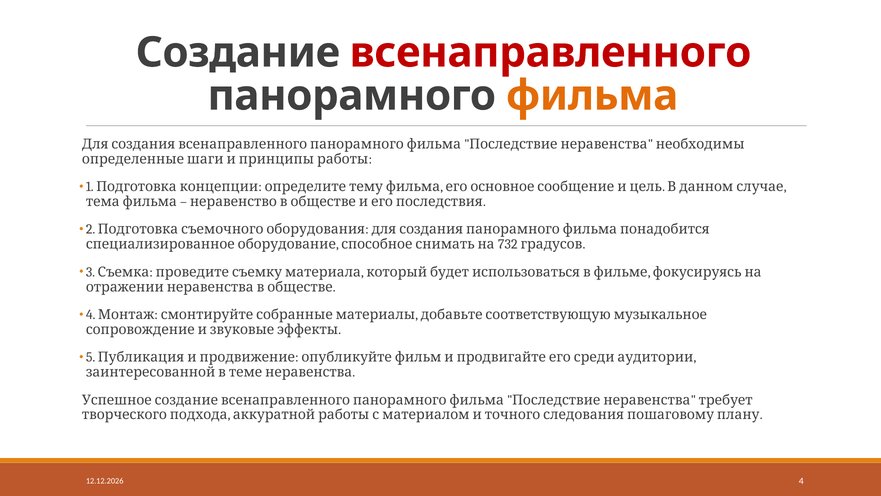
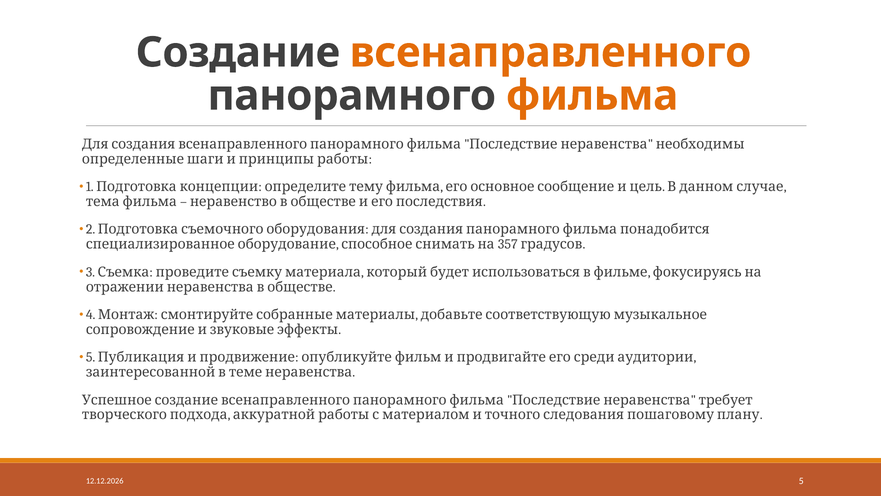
всенаправленного colour: red -> orange (550, 53)
732: 732 -> 357 (508, 244)
4: 4 -> 5 (801, 481)
